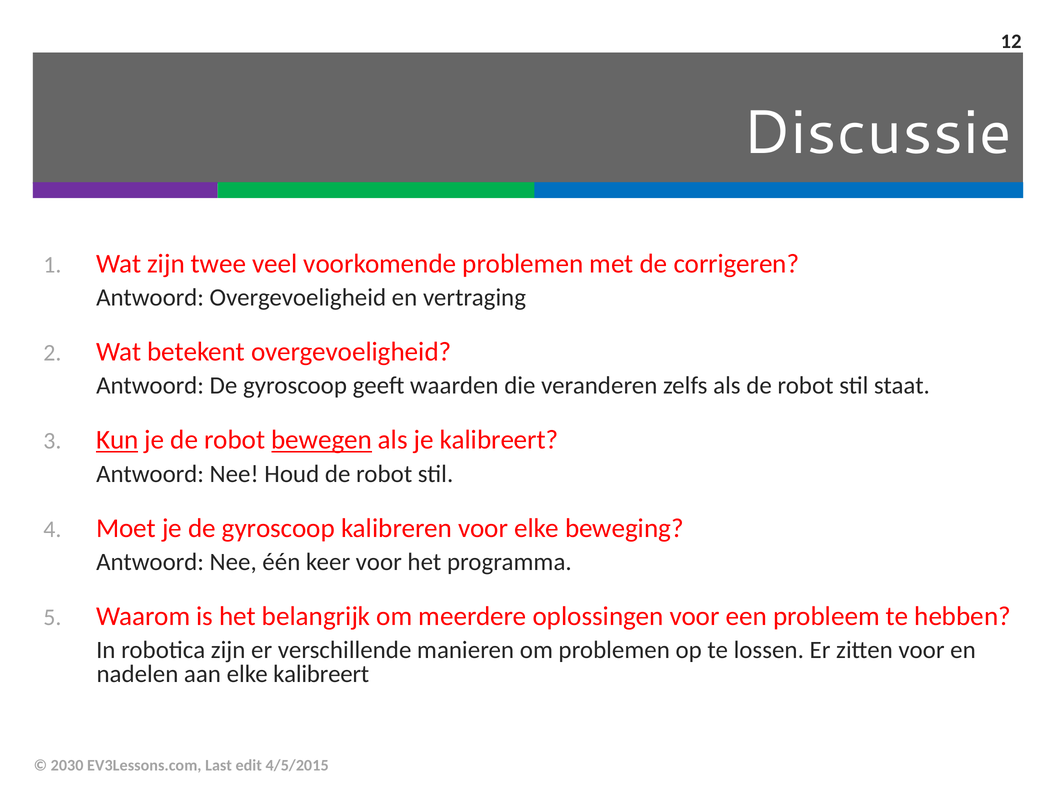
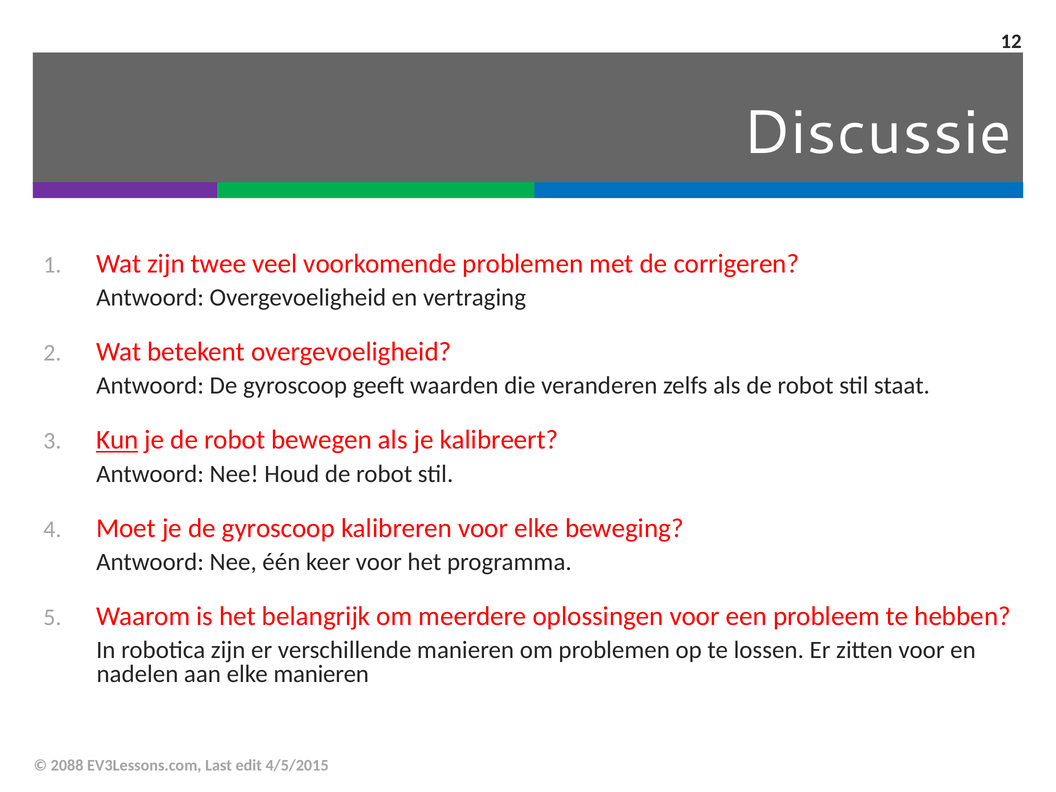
bewegen underline: present -> none (322, 440)
elke kalibreert: kalibreert -> manieren (321, 674)
2030: 2030 -> 2088 (67, 766)
